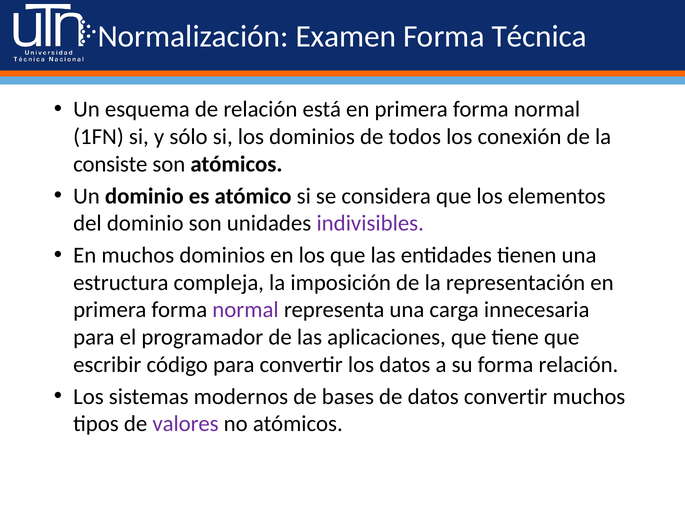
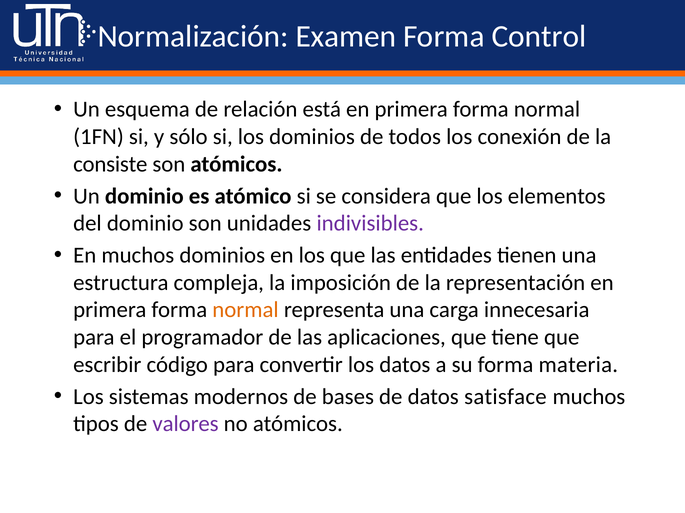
Técnica: Técnica -> Control (539, 36)
normal colour: purple -> orange (246, 310)
forma relación: relación -> materia (578, 365)
datos convertir: convertir -> satisface (505, 397)
